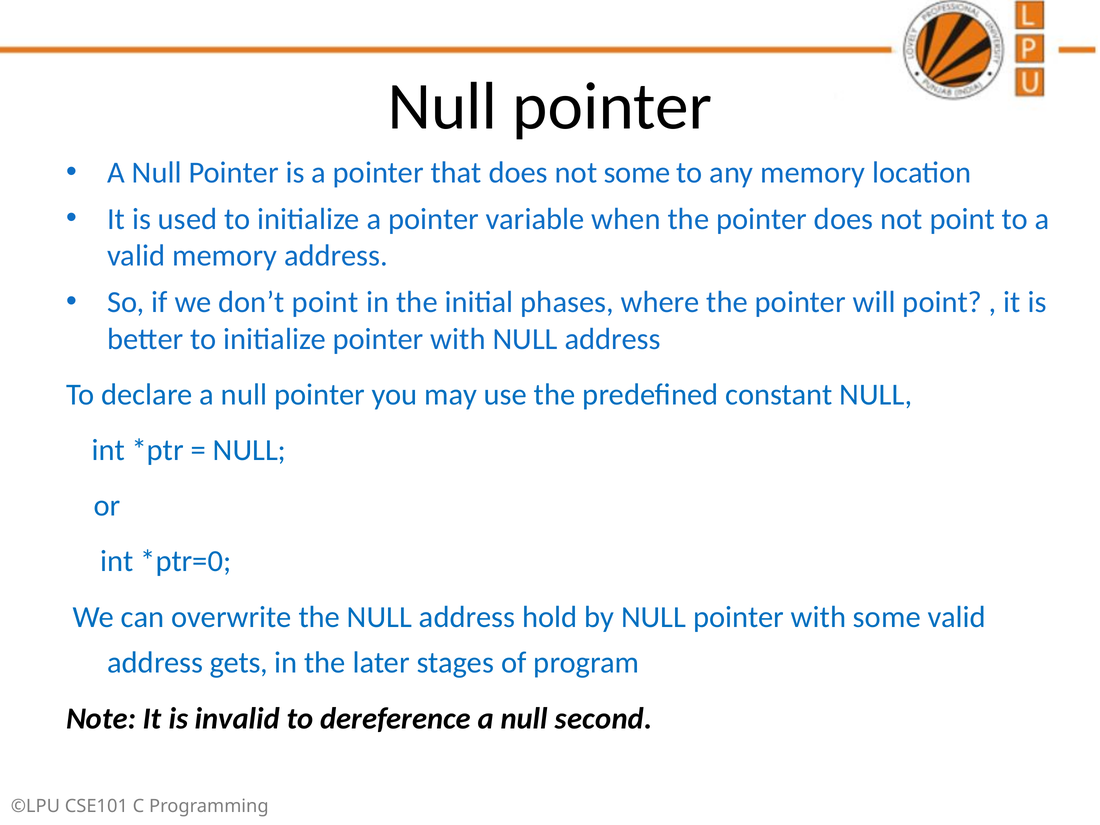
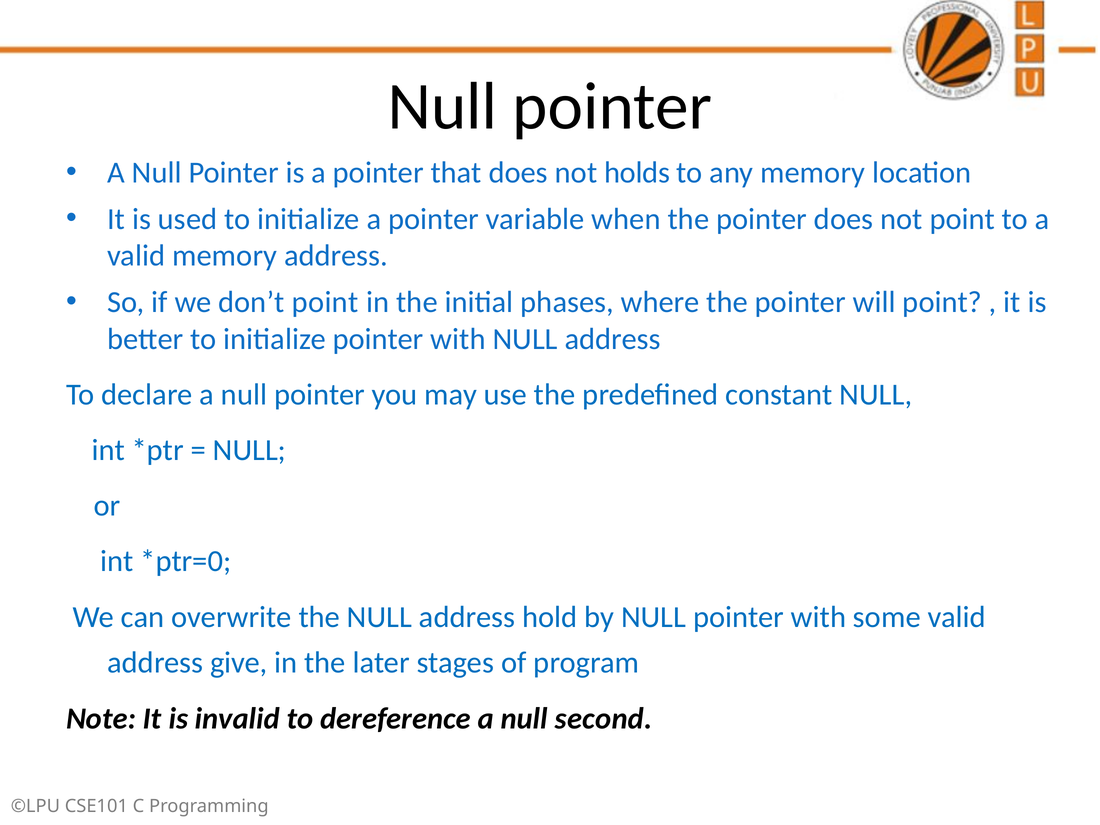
not some: some -> holds (637, 173)
gets: gets -> give (239, 663)
